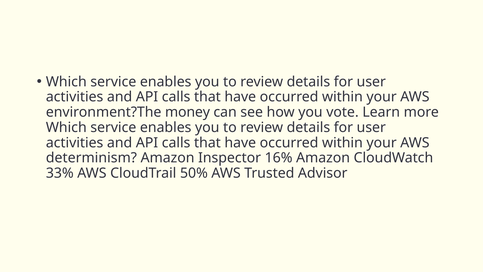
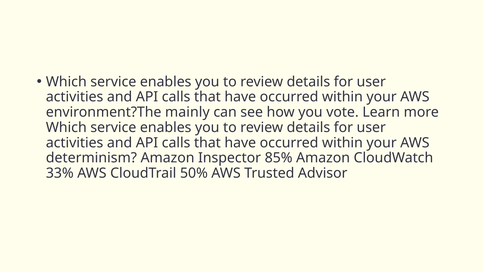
money: money -> mainly (187, 112)
16%: 16% -> 85% (279, 158)
